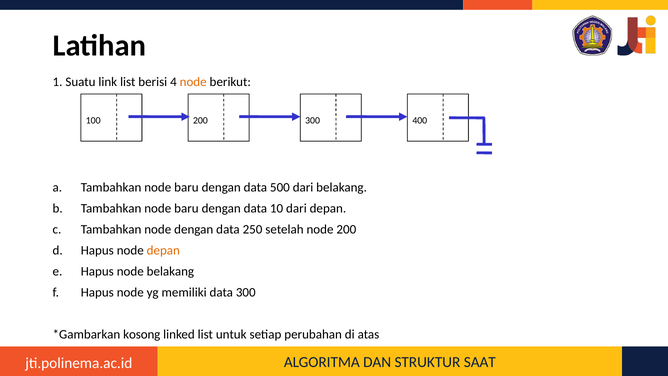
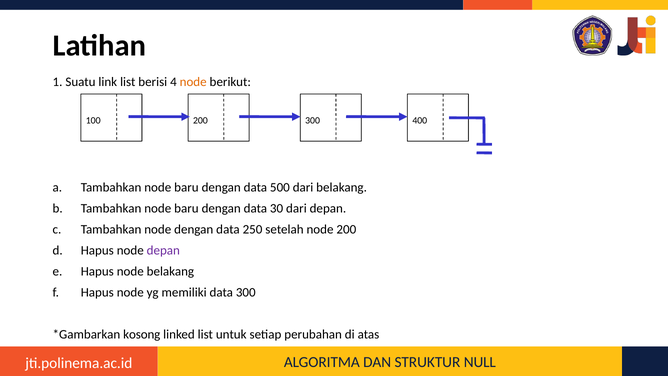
10: 10 -> 30 (277, 208)
depan colour: orange -> purple (163, 250)
SAAT: SAAT -> NULL (480, 362)
